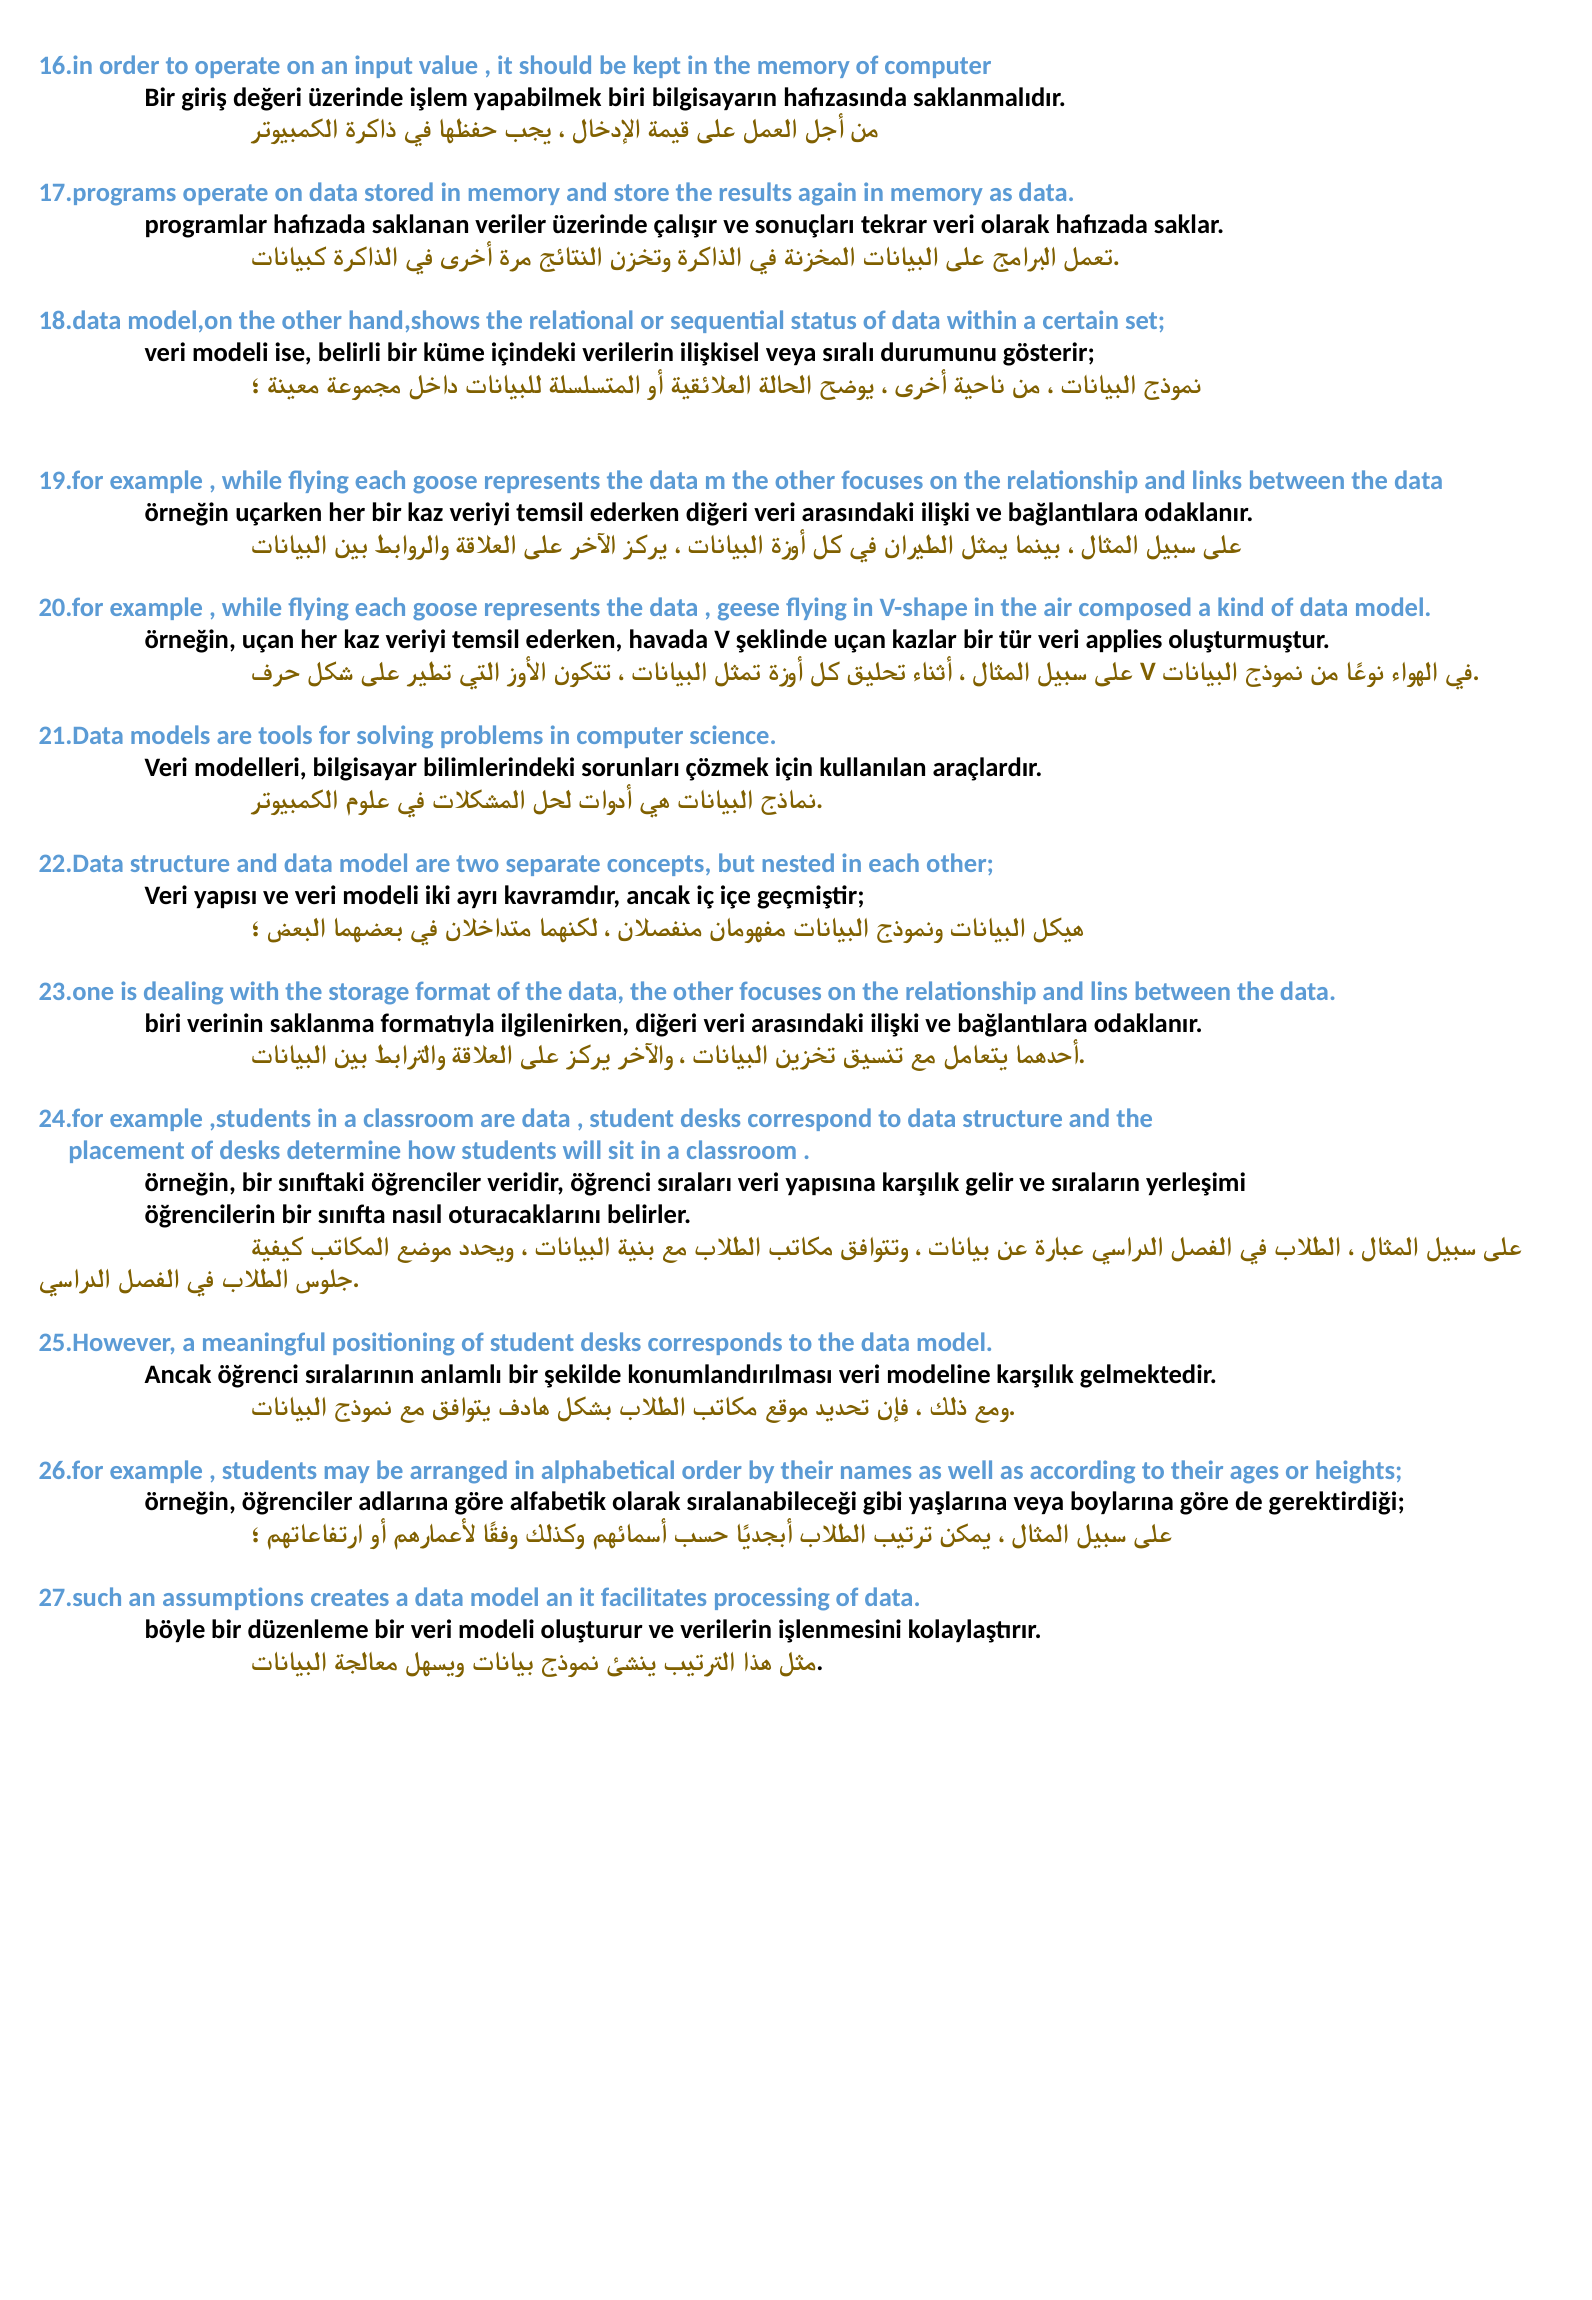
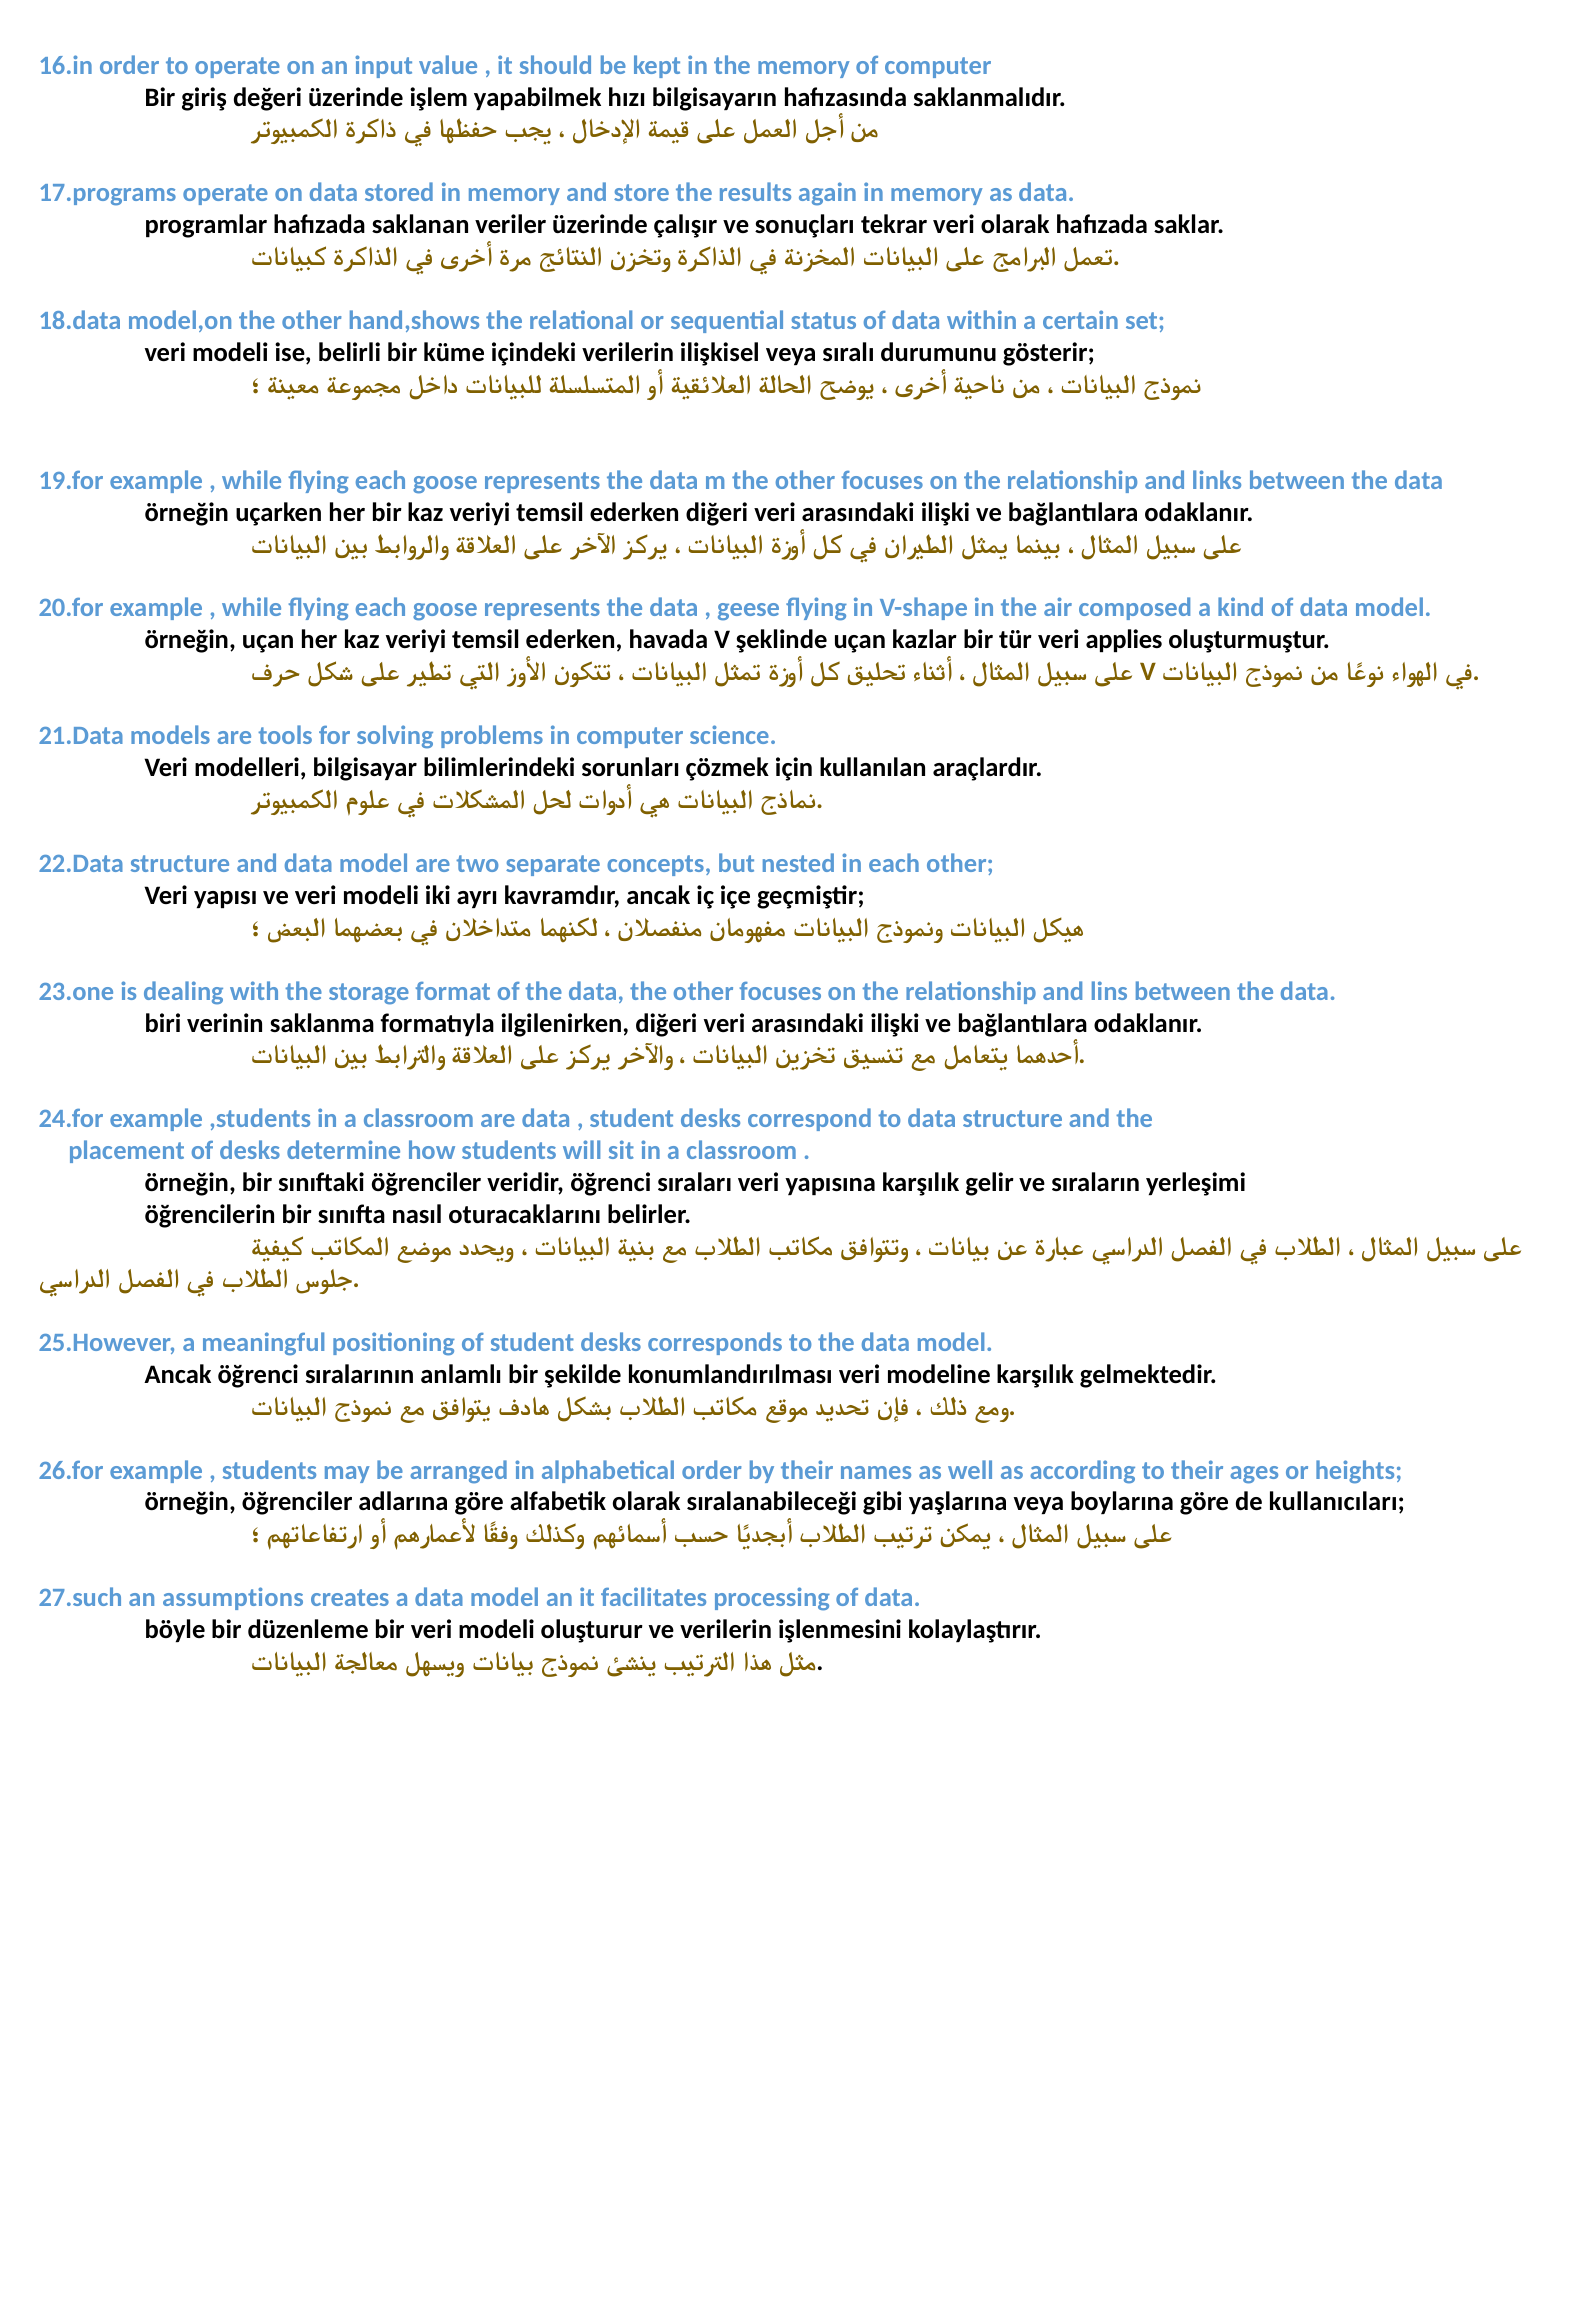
yapabilmek biri: biri -> hızı (627, 97)
gerektirdiği: gerektirdiği -> kullanıcıları (1337, 1502)
